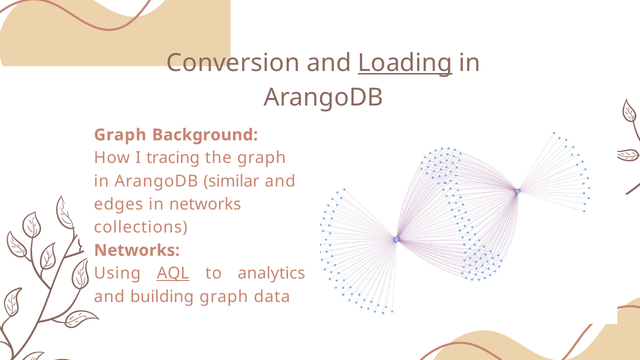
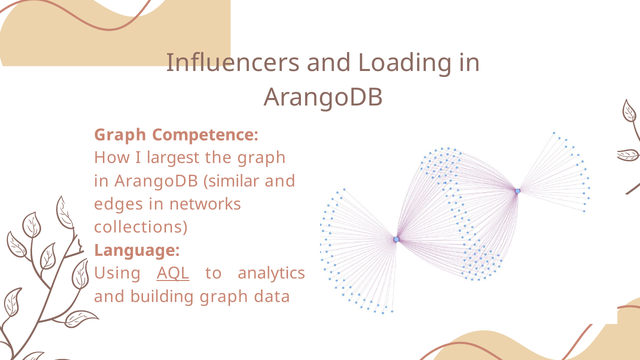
Conversion: Conversion -> Influencers (233, 63)
Loading underline: present -> none (405, 63)
Background: Background -> Competence (205, 135)
tracing: tracing -> largest (173, 158)
Networks: Networks -> Language (137, 250)
